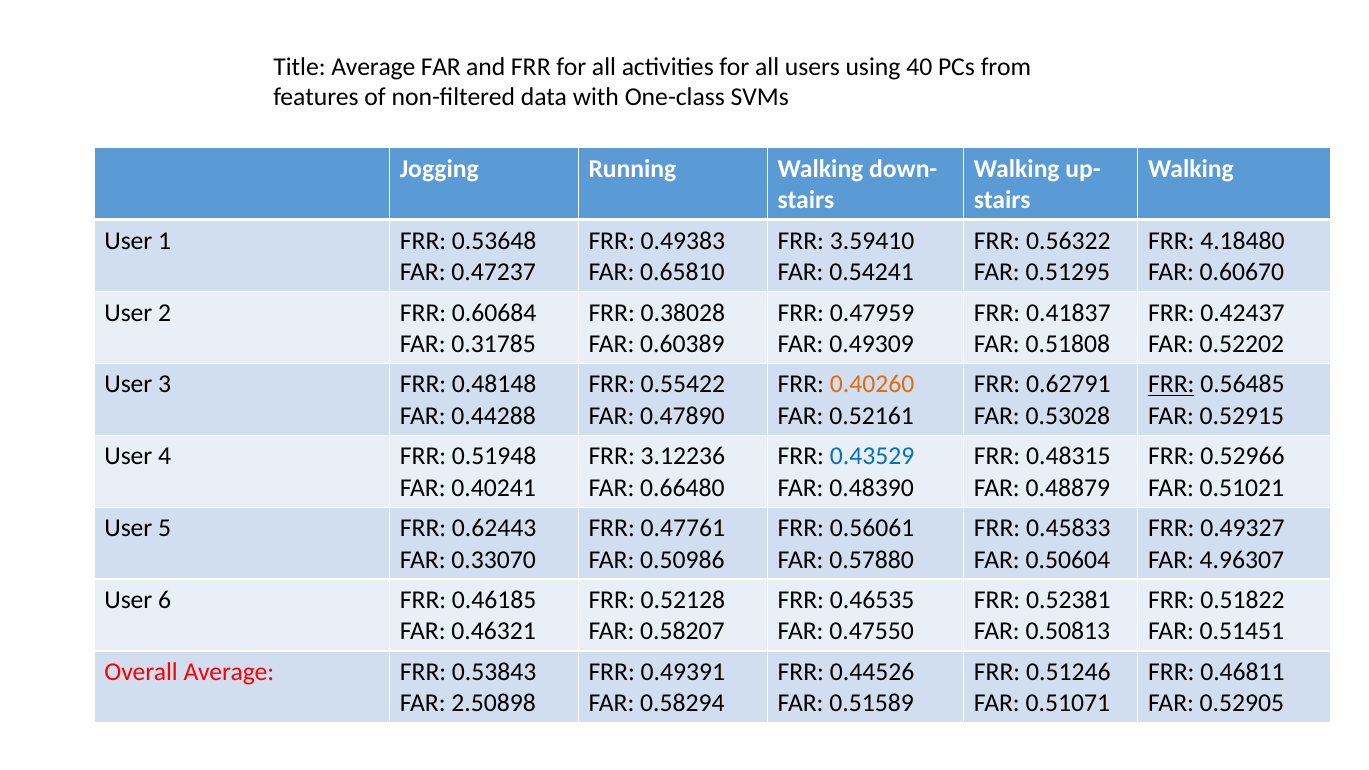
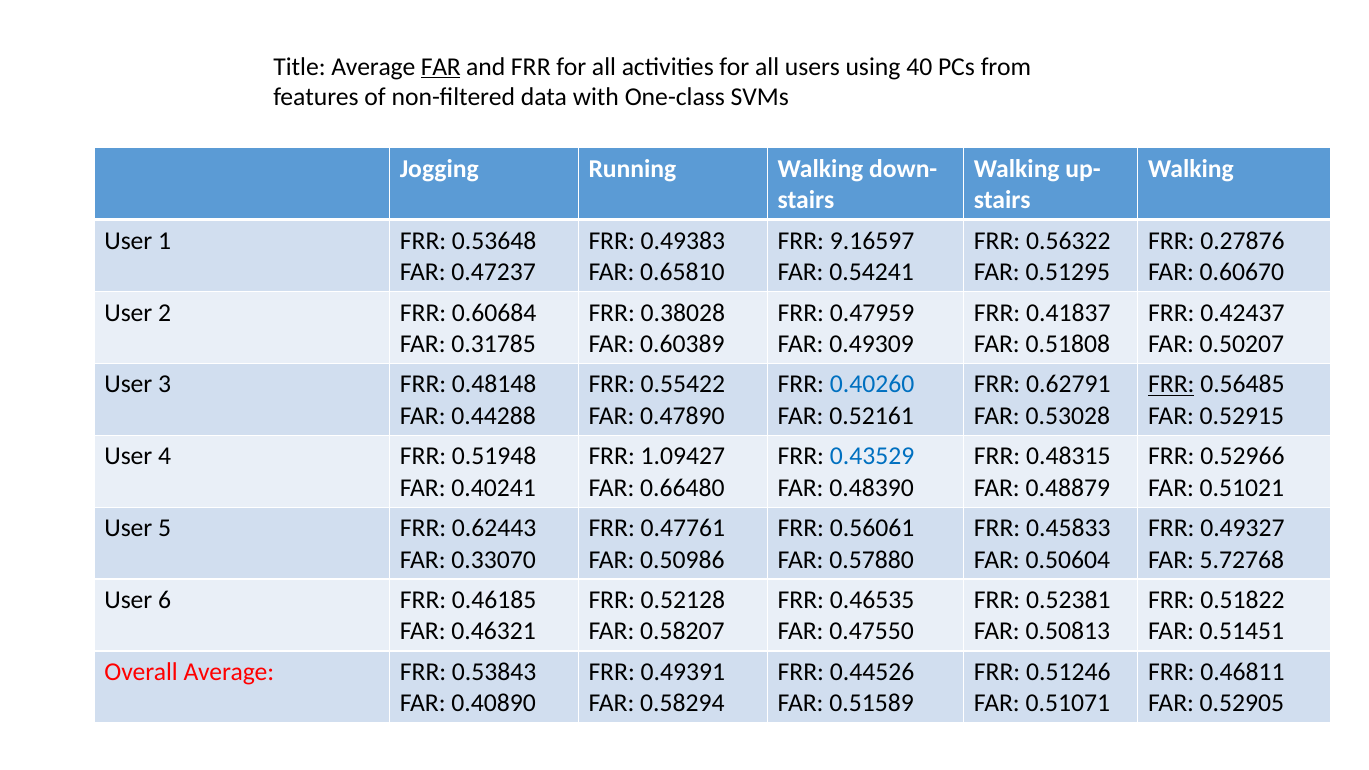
FAR underline: none -> present (441, 67)
3.59410: 3.59410 -> 9.16597 (872, 241)
4.18480: 4.18480 -> 0.27876 (1242, 241)
0.52202: 0.52202 -> 0.50207 (1242, 344)
0.40260 colour: orange -> blue (872, 384)
3.12236: 3.12236 -> 1.09427 (683, 456)
4.96307: 4.96307 -> 5.72768 (1242, 560)
2.50898: 2.50898 -> 0.40890 (494, 703)
